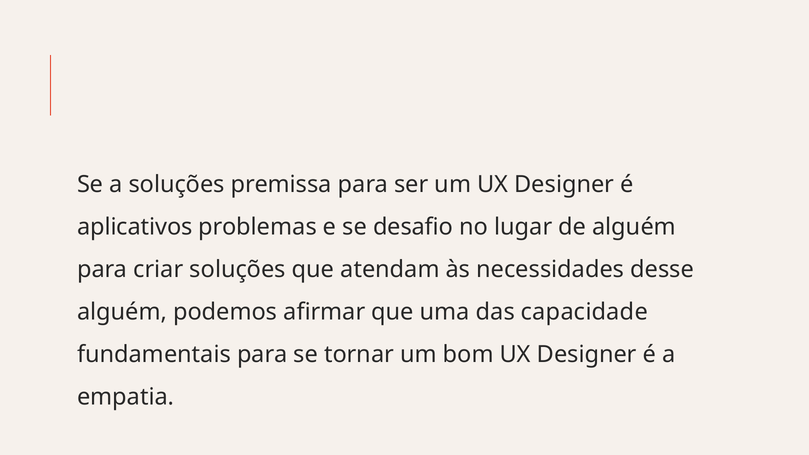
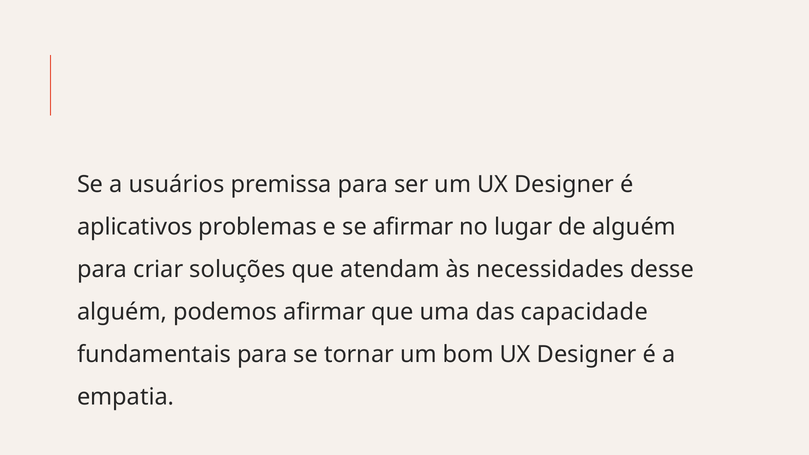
a soluções: soluções -> usuários (177, 185)
se desafio: desafio -> afirmar (413, 227)
